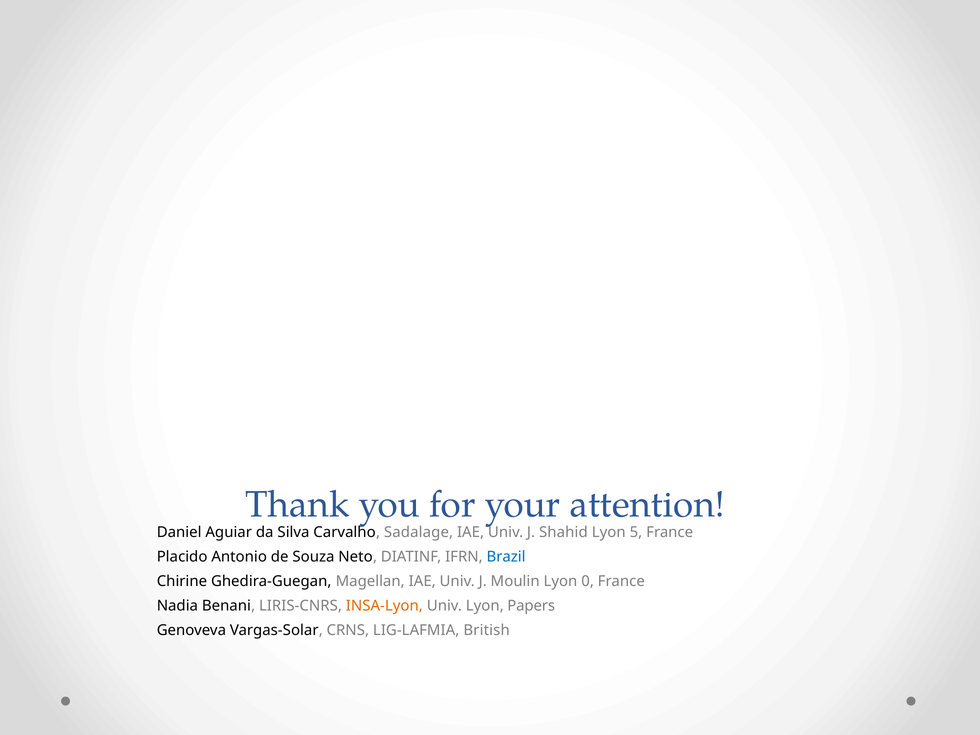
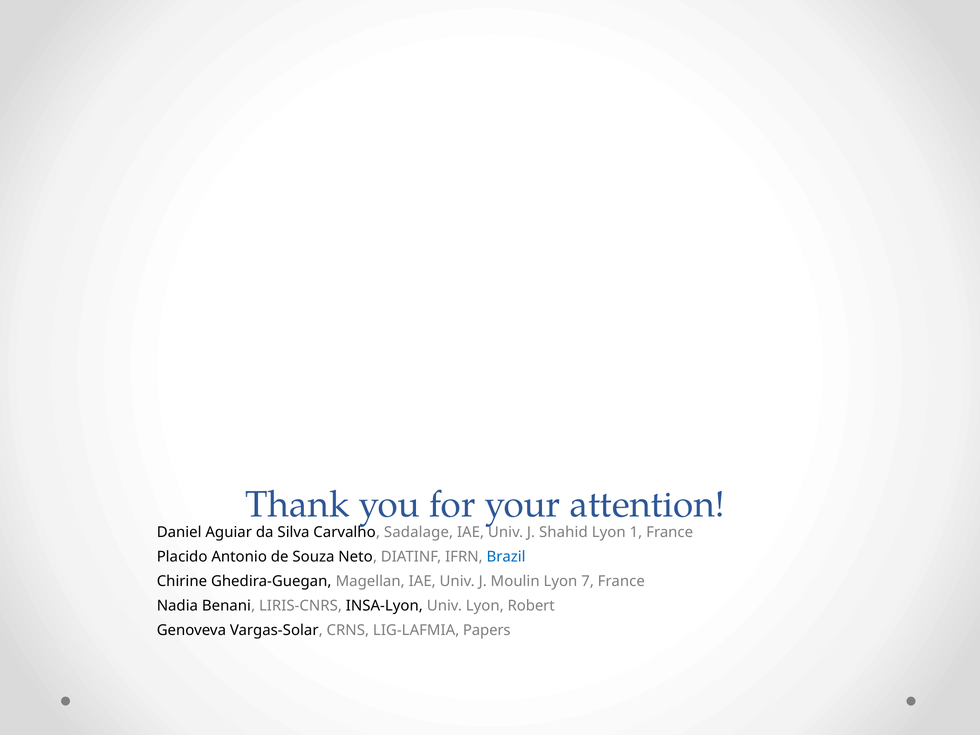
5: 5 -> 1 (636, 532)
0: 0 -> 7 (588, 581)
INSA-Lyon colour: orange -> black (384, 606)
Papers: Papers -> Robert (531, 606)
British: British -> Papers (487, 630)
